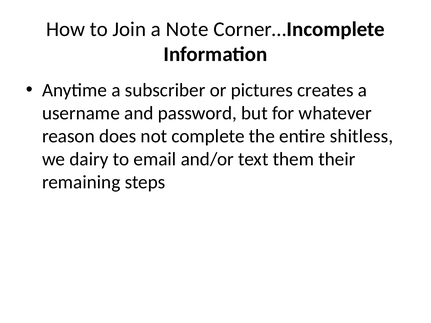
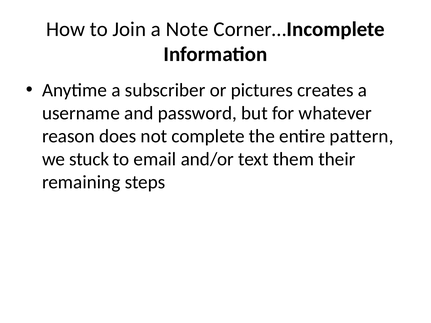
shitless: shitless -> pattern (362, 136)
dairy: dairy -> stuck (89, 159)
